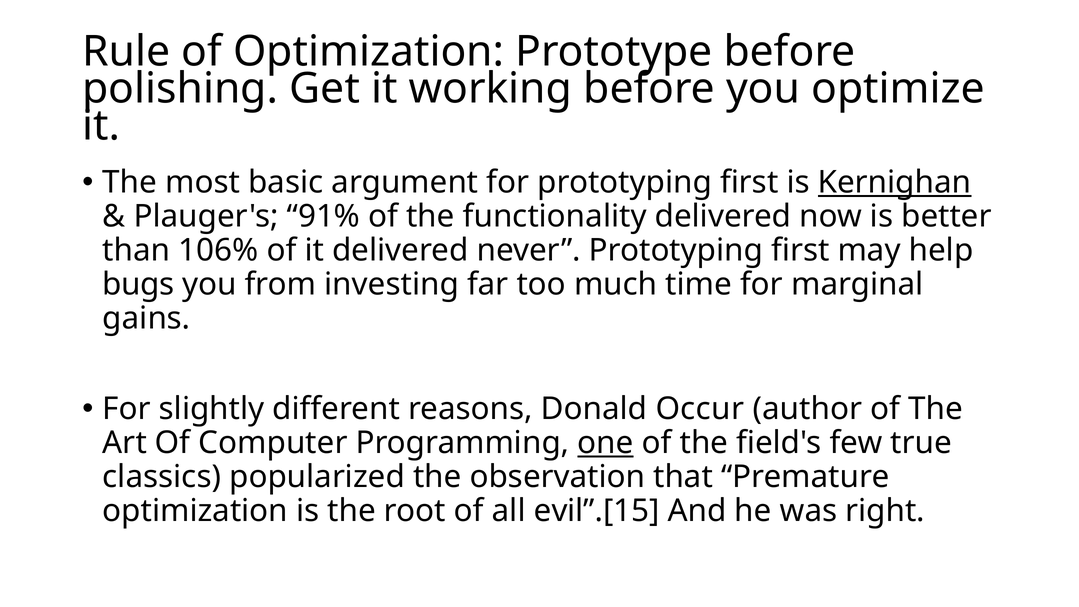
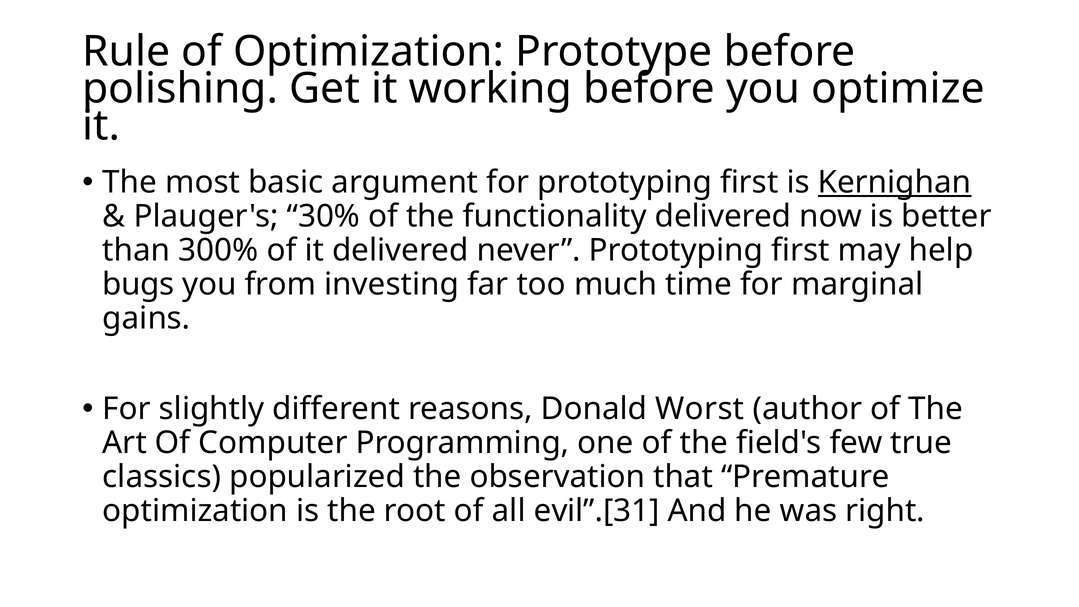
91%: 91% -> 30% (323, 216)
106%: 106% -> 300% (218, 250)
Occur: Occur -> Worst (700, 409)
one underline: present -> none (606, 443)
evil”.[15: evil”.[15 -> evil”.[31 (597, 511)
